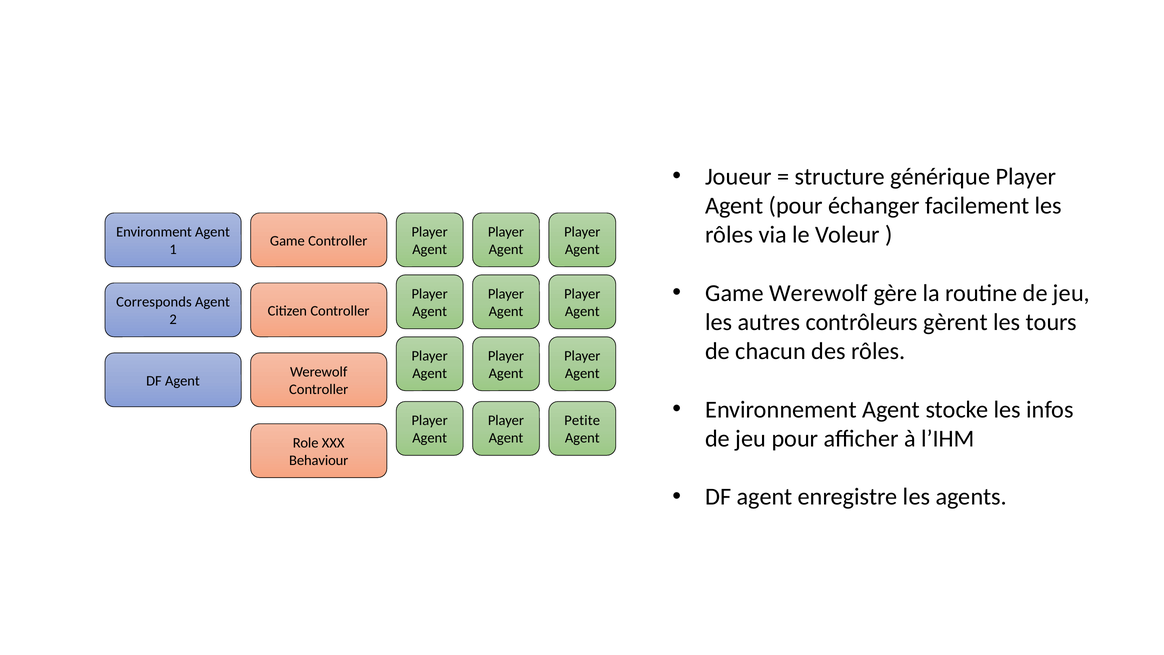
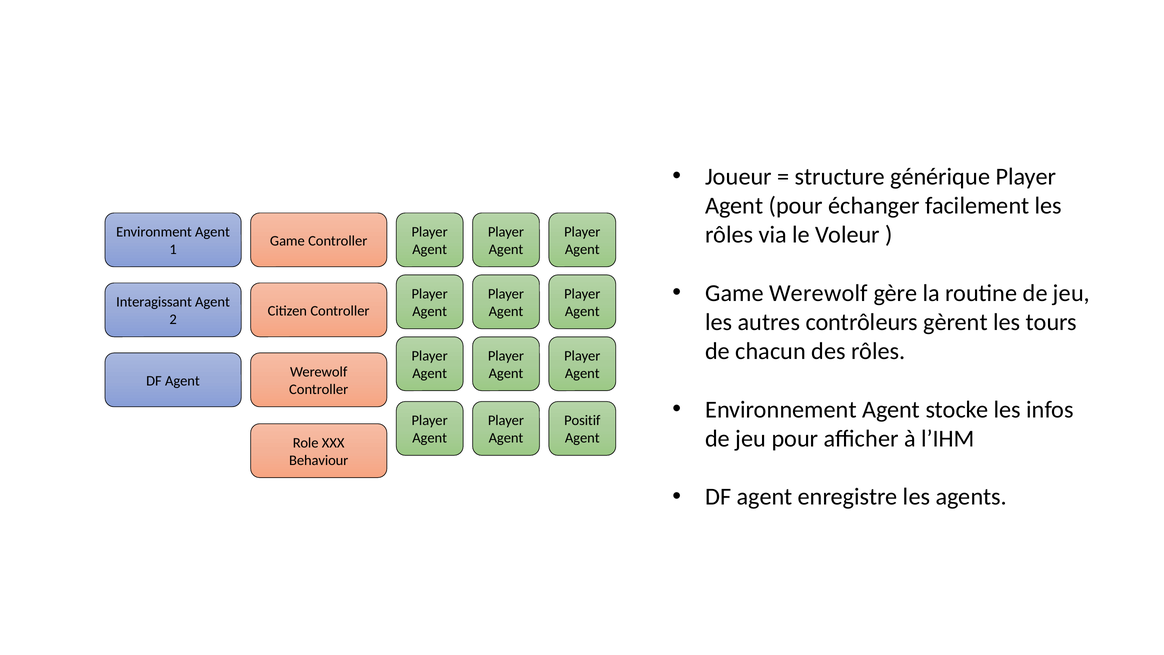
Corresponds: Corresponds -> Interagissant (154, 302)
Petite: Petite -> Positif (582, 421)
